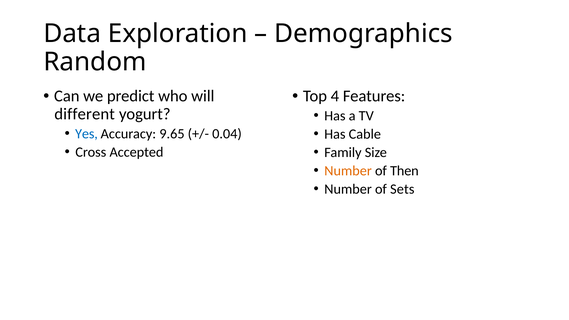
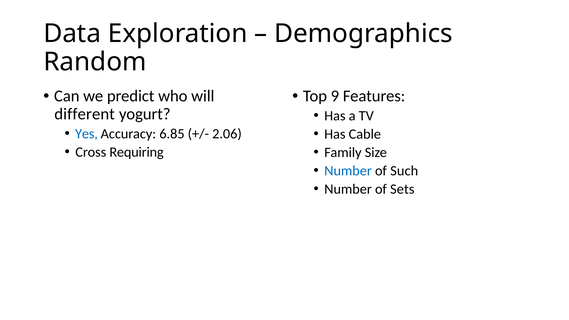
4: 4 -> 9 (335, 96)
9.65: 9.65 -> 6.85 (172, 134)
0.04: 0.04 -> 2.06 (227, 134)
Accepted: Accepted -> Requiring (137, 152)
Number colour: orange -> blue (348, 171)
Then: Then -> Such (404, 171)
